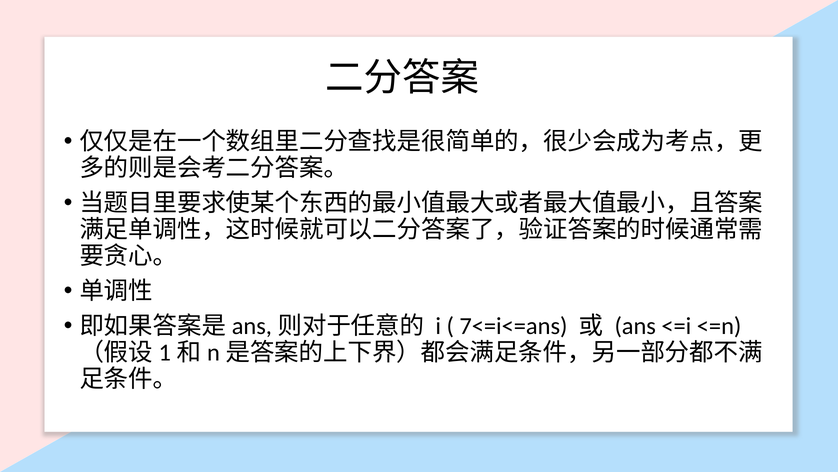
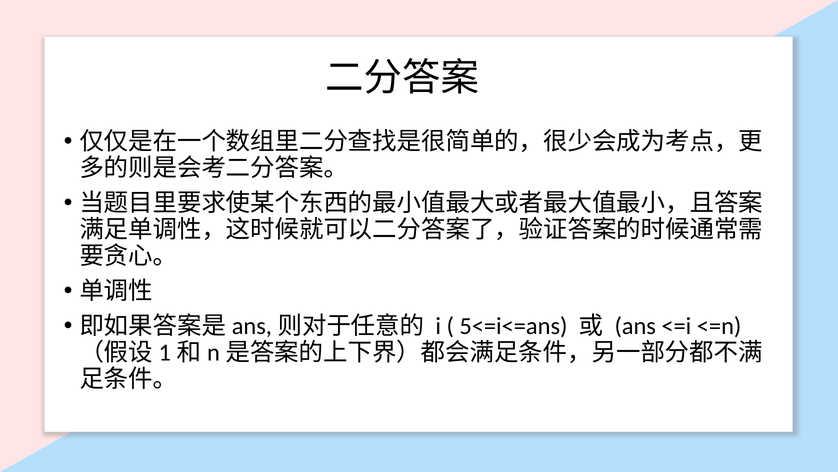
7<=i<=ans: 7<=i<=ans -> 5<=i<=ans (513, 326)
